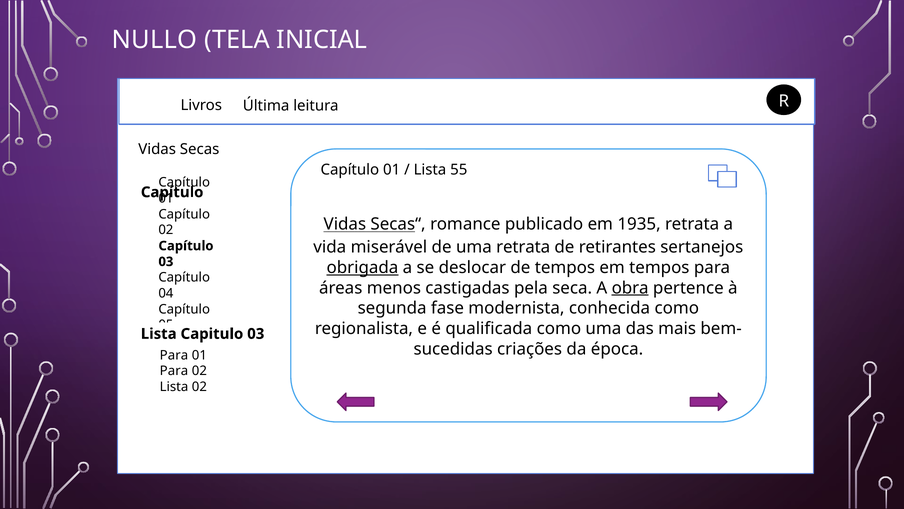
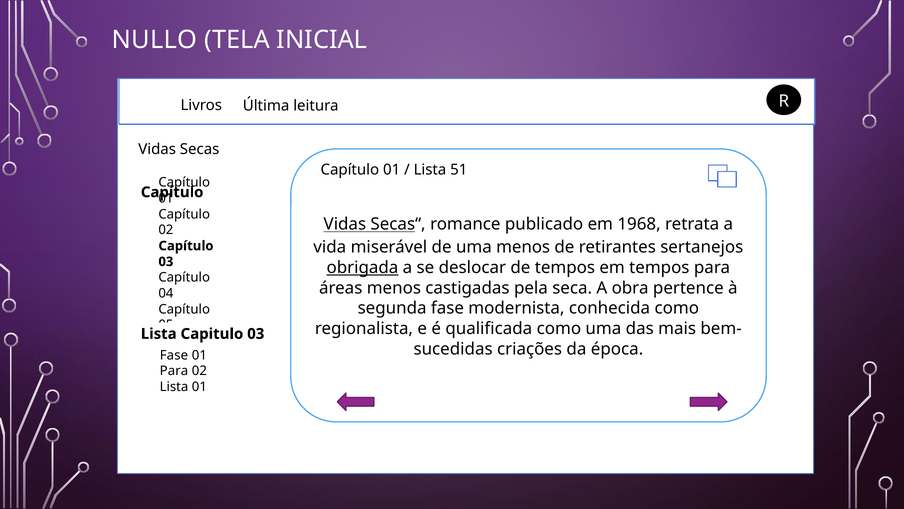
55: 55 -> 51 (459, 170)
1935: 1935 -> 1968 (639, 224)
uma retrata: retrata -> menos (523, 247)
obra underline: present -> none (630, 288)
Para: Para -> Fase (174, 355)
Lista 02: 02 -> 01 (199, 387)
